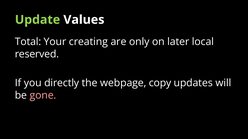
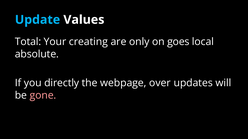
Update colour: light green -> light blue (38, 20)
later: later -> goes (178, 42)
reserved: reserved -> absolute (37, 54)
copy: copy -> over (160, 83)
